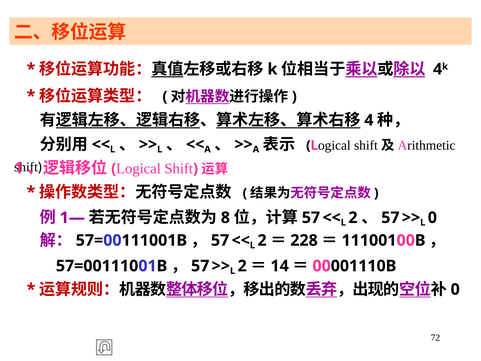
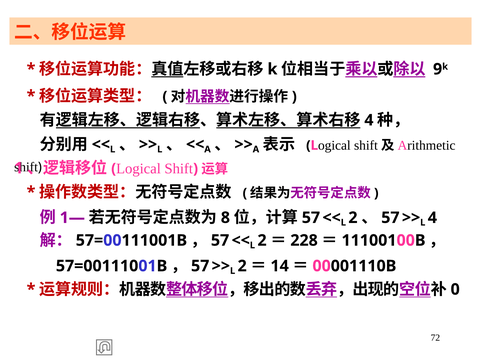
4: 4 -> 9 (438, 69)
0: 0 -> 4 (432, 218)
